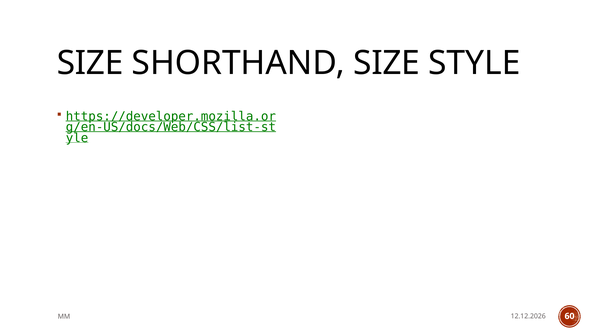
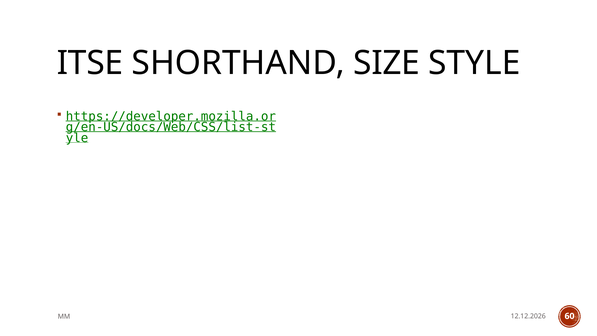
SIZE: SIZE -> ITSE (90, 63)
